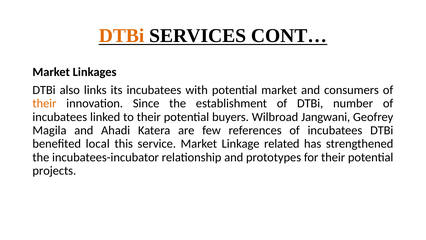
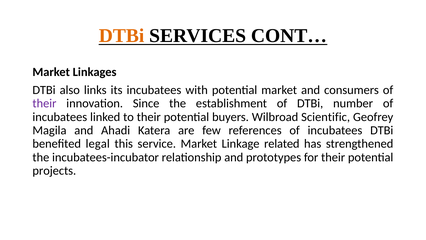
their colour: orange -> purple (44, 103)
Jangwani: Jangwani -> Scientific (326, 117)
local: local -> legal (98, 144)
